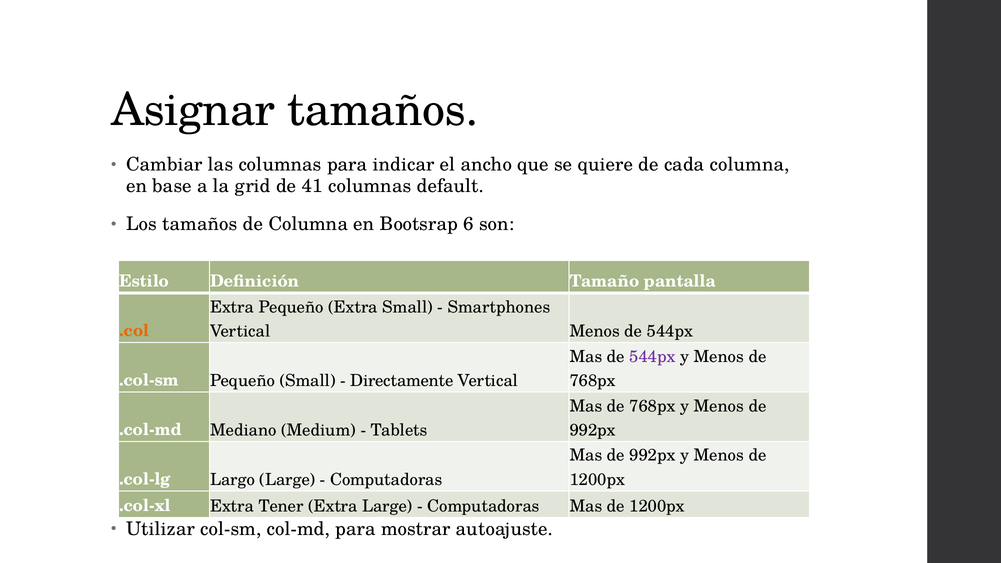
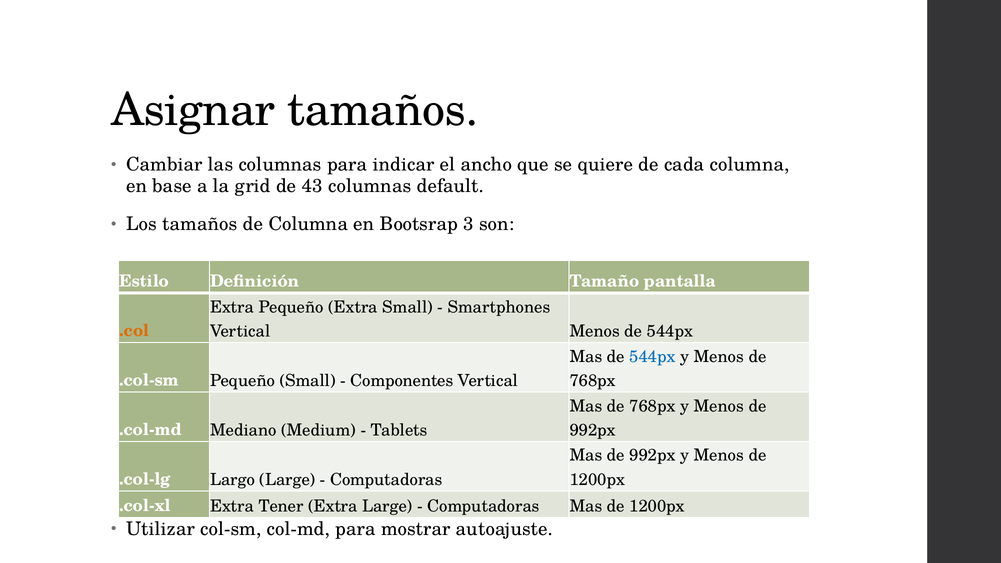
41: 41 -> 43 (312, 186)
6: 6 -> 3 (468, 224)
544px colour: purple -> blue (652, 357)
Directamente: Directamente -> Componentes (402, 381)
